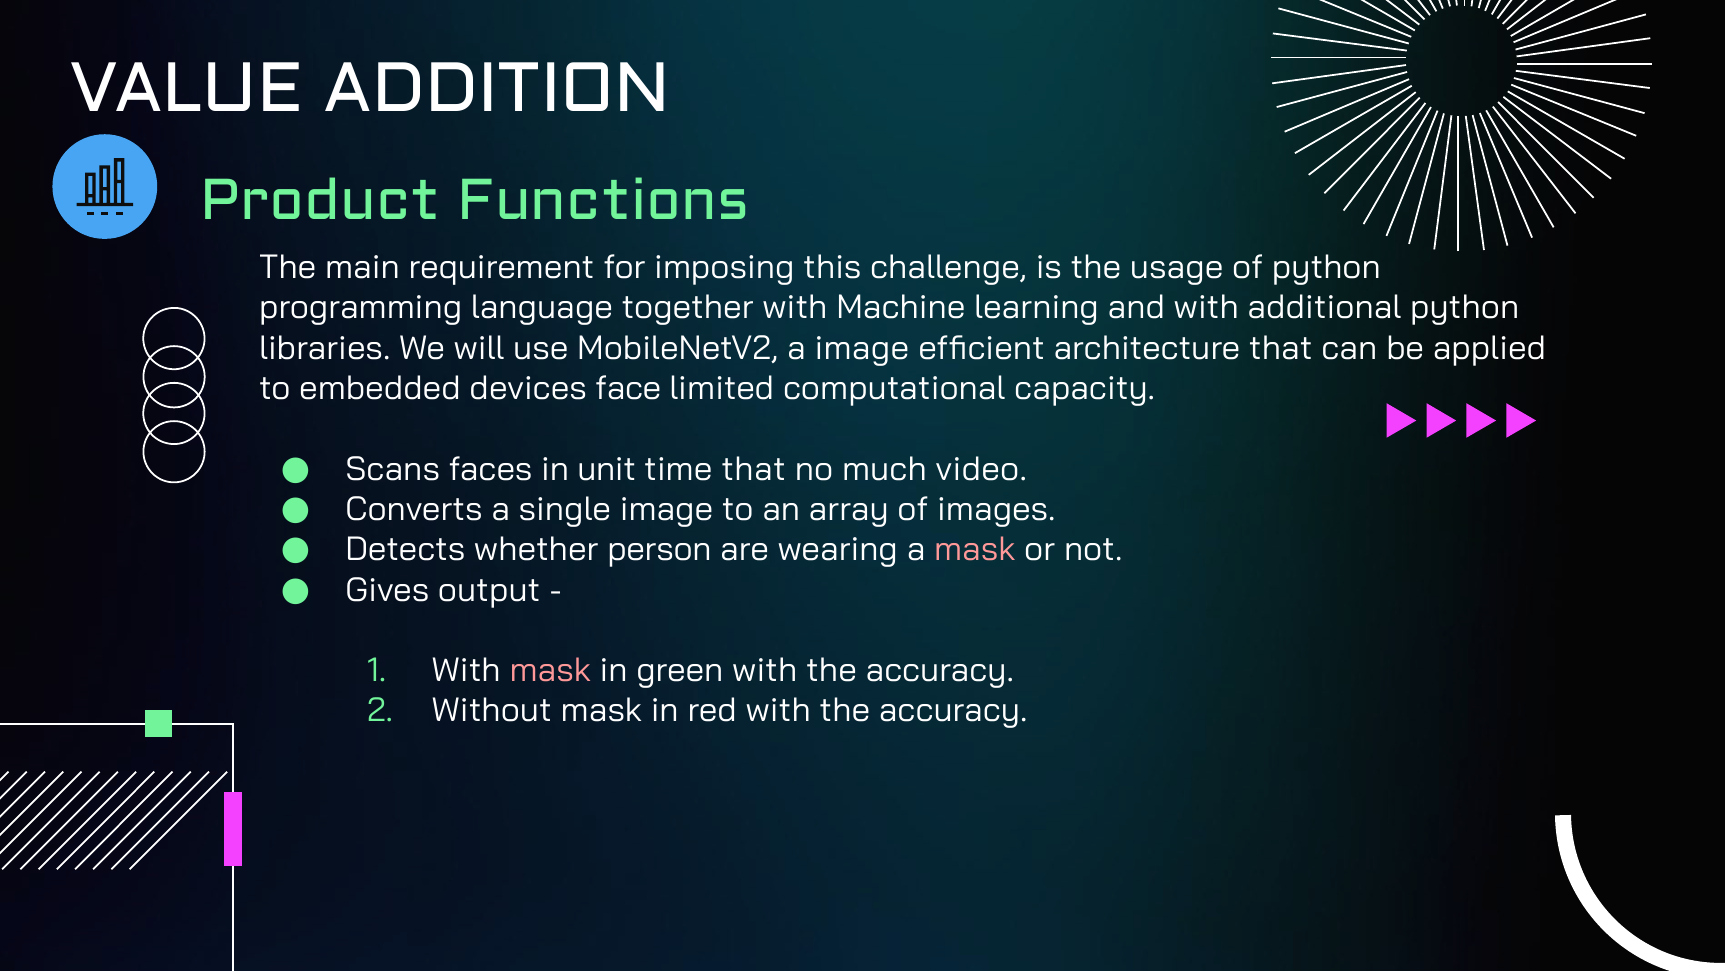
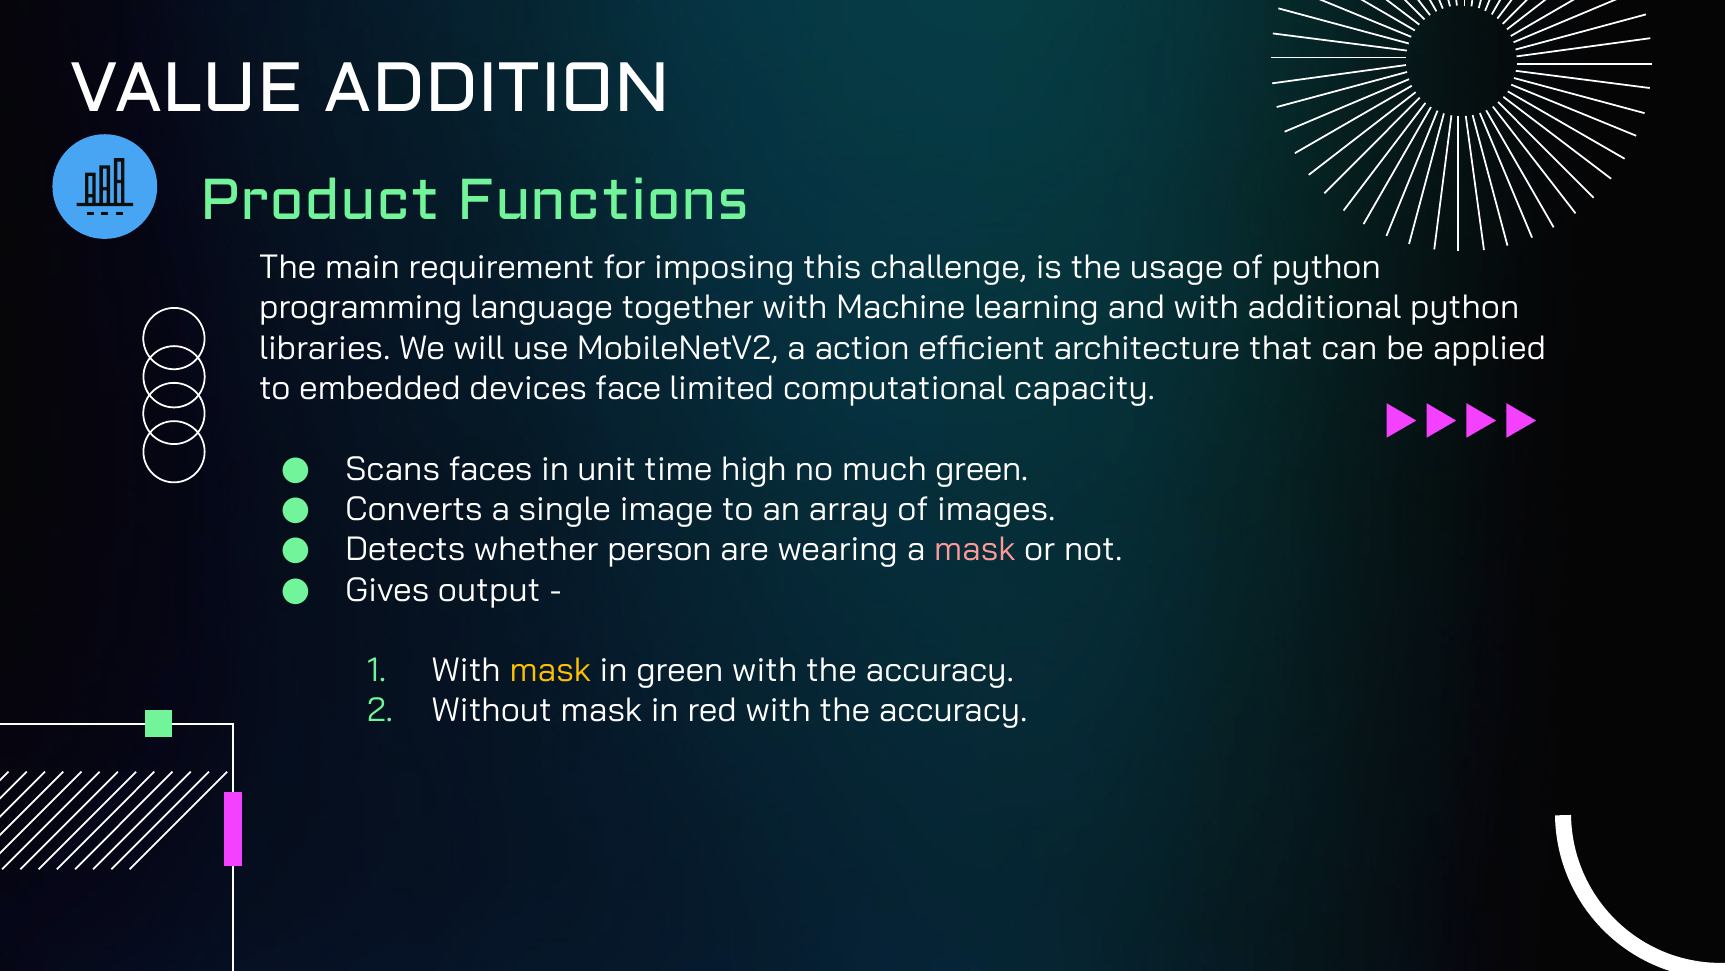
a image: image -> action (862, 348)
time that: that -> high (754, 469)
much video: video -> green (982, 469)
mask colour: pink -> yellow (550, 670)
